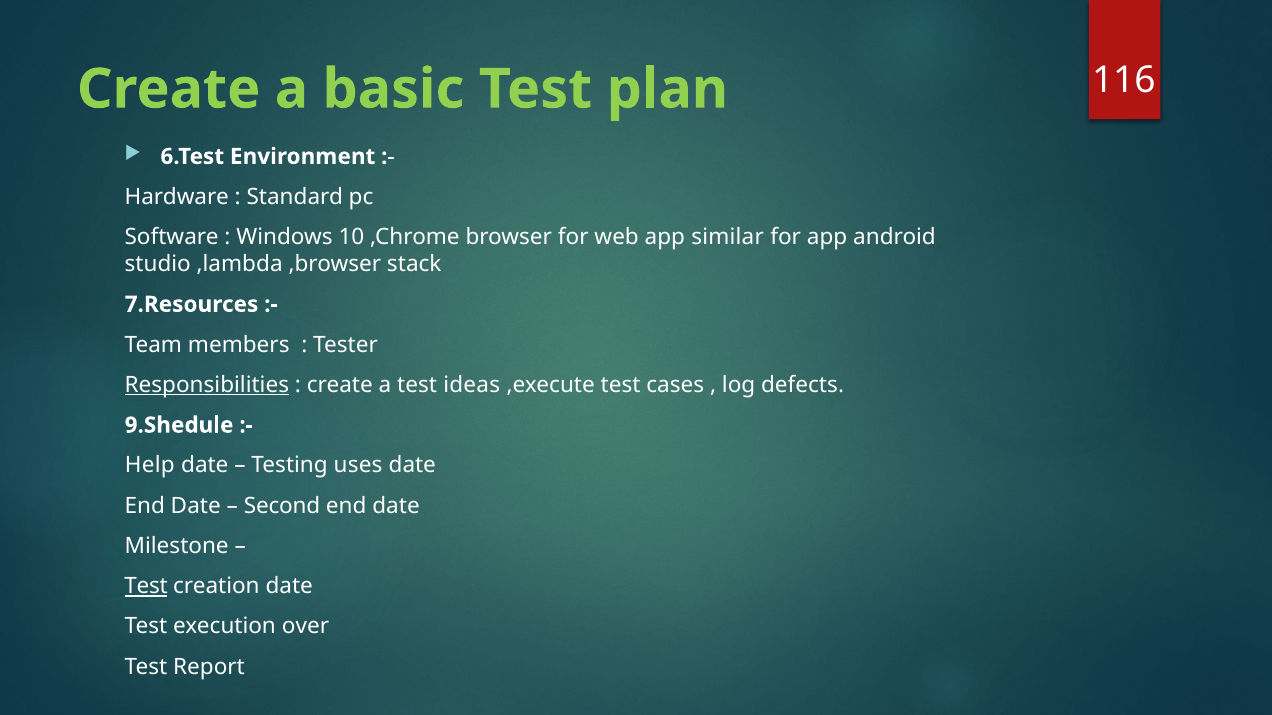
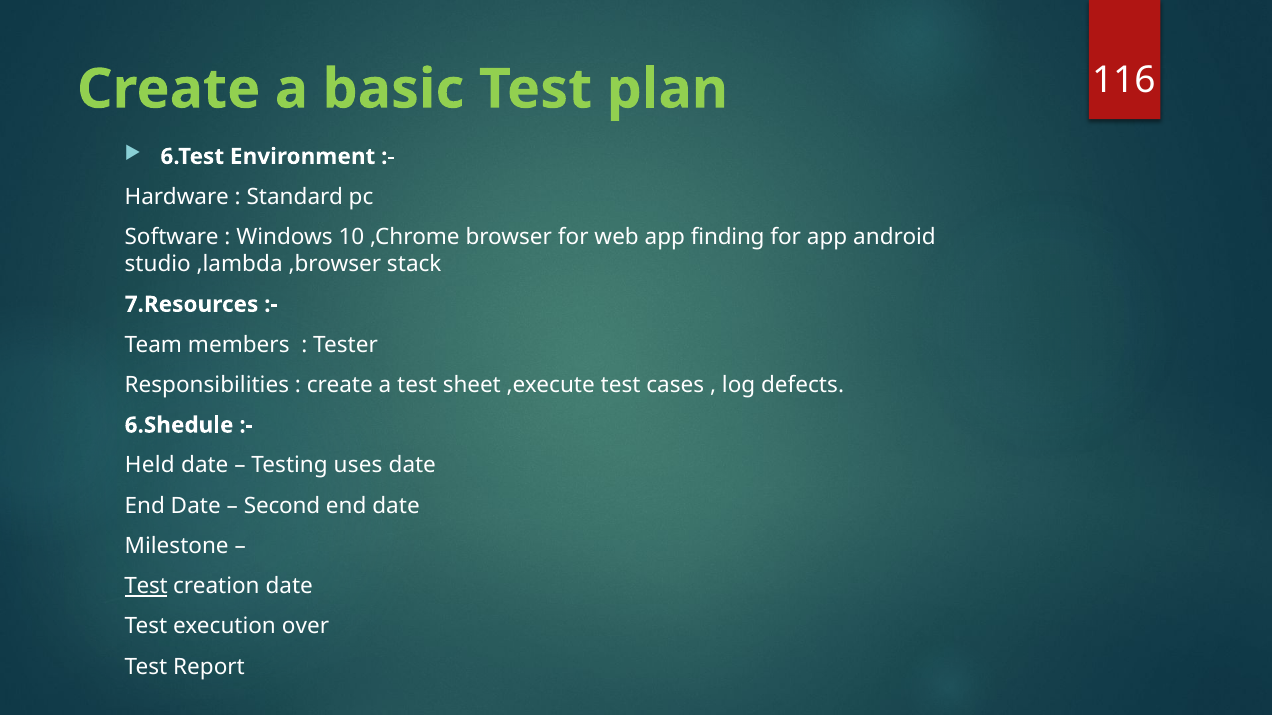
similar: similar -> finding (728, 237)
Responsibilities underline: present -> none (207, 385)
ideas: ideas -> sheet (472, 385)
9.Shedule: 9.Shedule -> 6.Shedule (179, 425)
Help: Help -> Held (150, 466)
